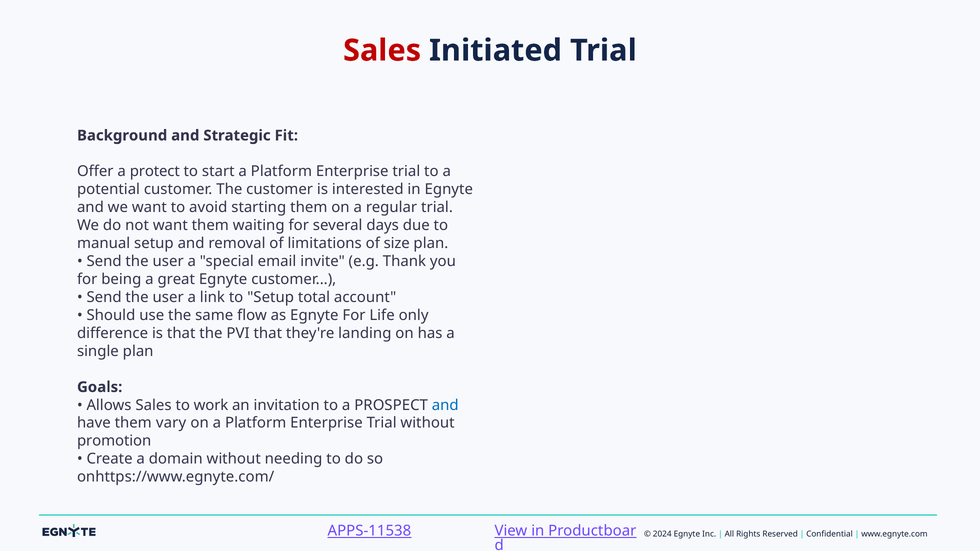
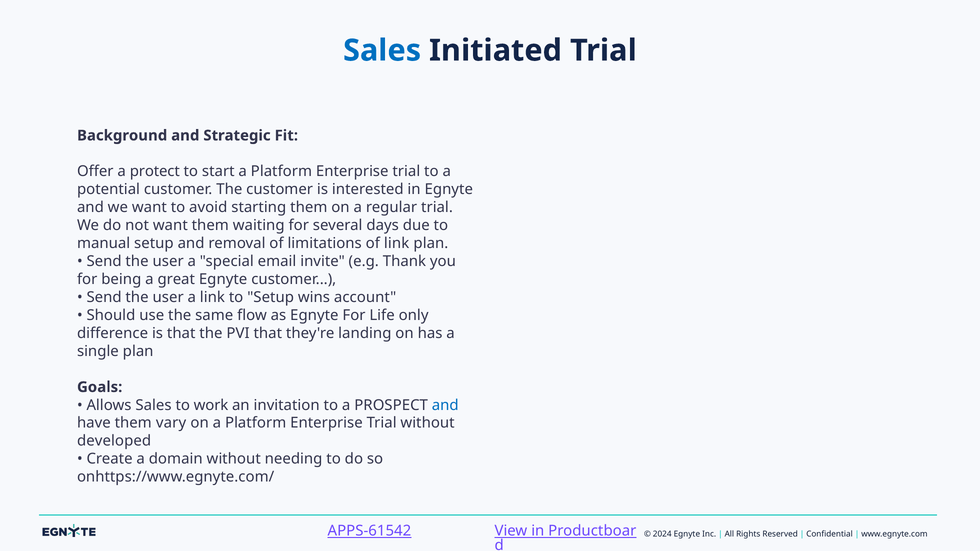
Sales colour: red -> blue (382, 51)
of size: size -> link (397, 243)
total: total -> wins (314, 297)
promotion: promotion -> developed (114, 441)
APPS-11538: APPS-11538 -> APPS-61542 (369, 531)
